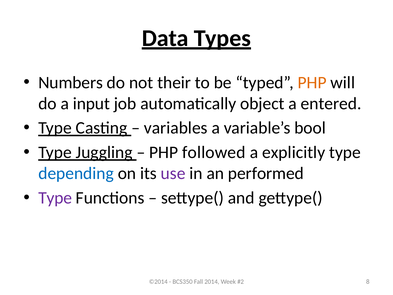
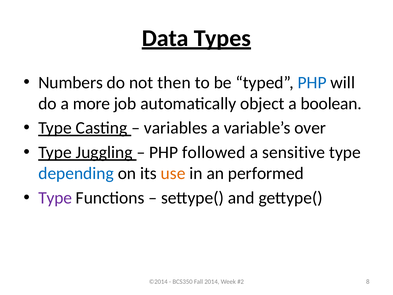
their: their -> then (174, 82)
PHP colour: orange -> blue (312, 82)
input: input -> more (91, 103)
entered: entered -> boolean (331, 103)
bool: bool -> over (310, 128)
explicitly: explicitly -> sensitive (294, 152)
use colour: purple -> orange (173, 173)
